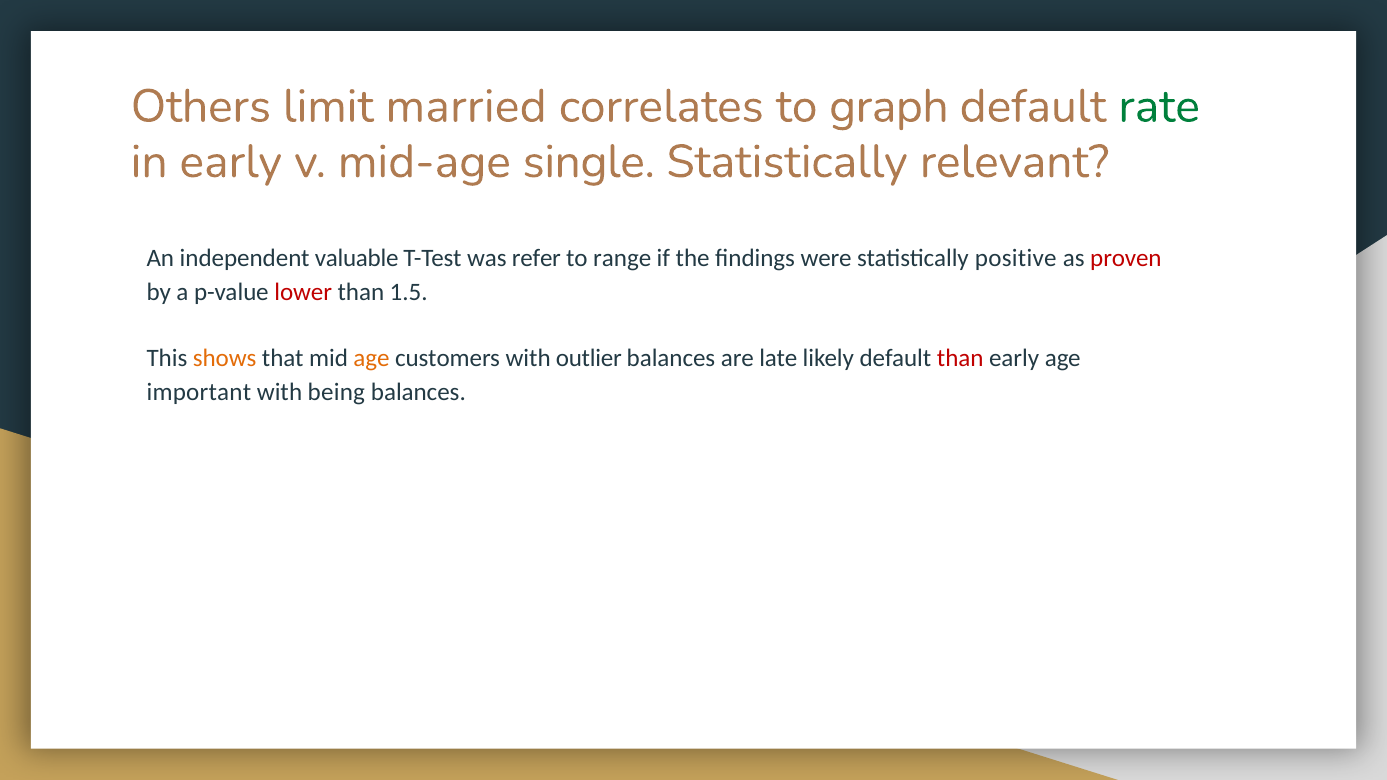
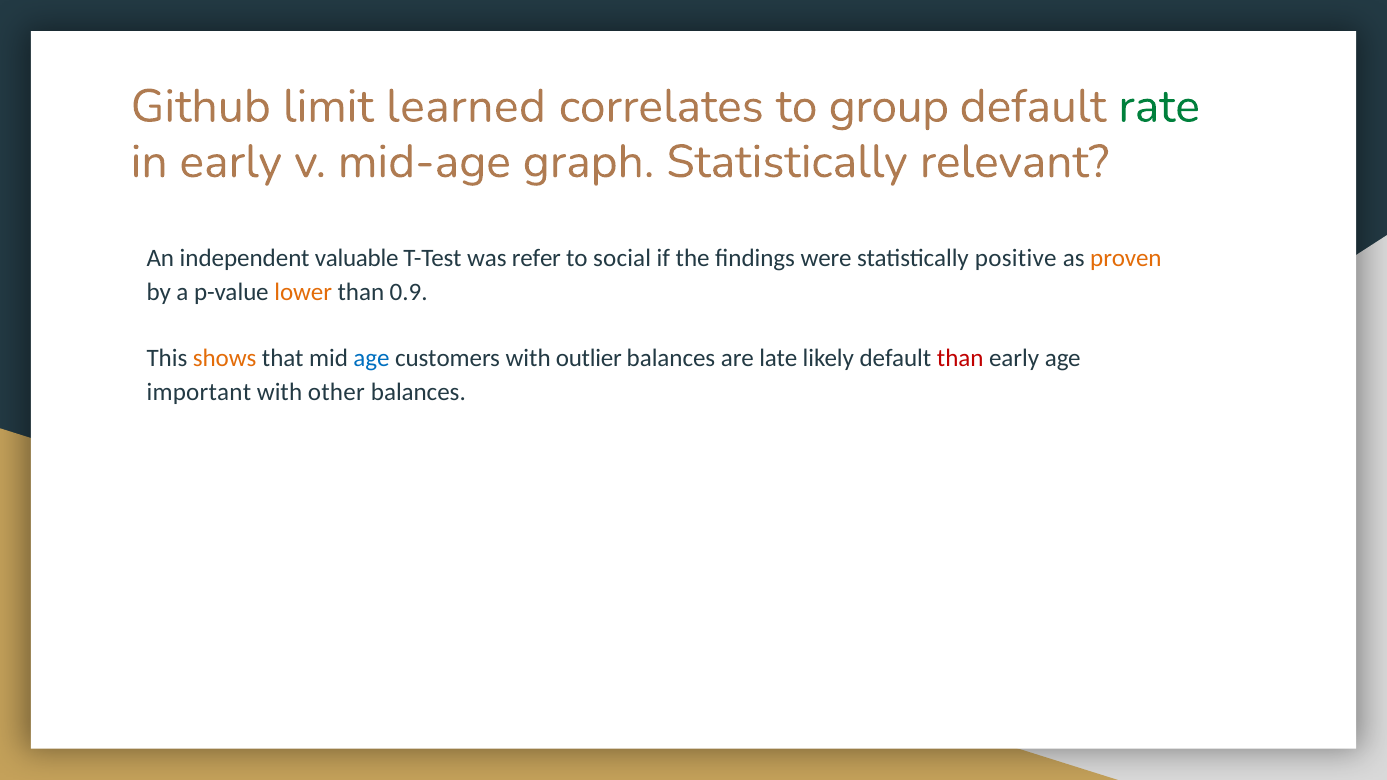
Others: Others -> Github (201, 106)
married: married -> learned (466, 106)
graph: graph -> group (889, 106)
single: single -> graph (589, 162)
range: range -> social (622, 258)
proven colour: red -> orange (1126, 258)
lower colour: red -> orange (303, 293)
1.5: 1.5 -> 0.9 (409, 293)
age colour: orange -> blue (372, 358)
being: being -> other (336, 393)
